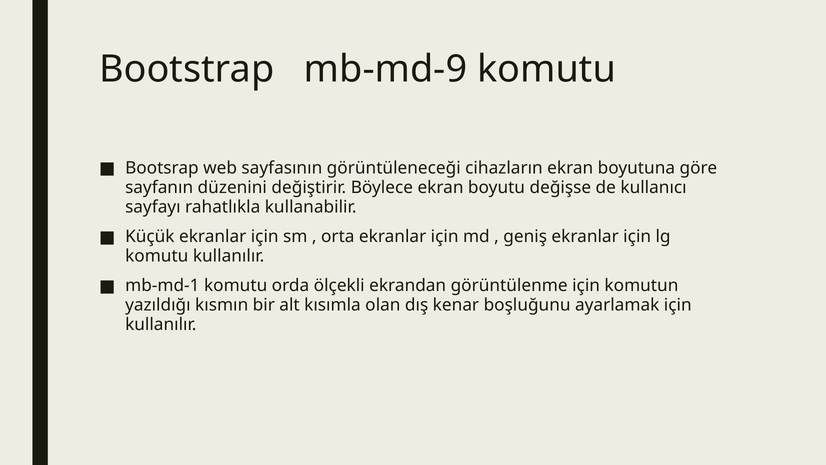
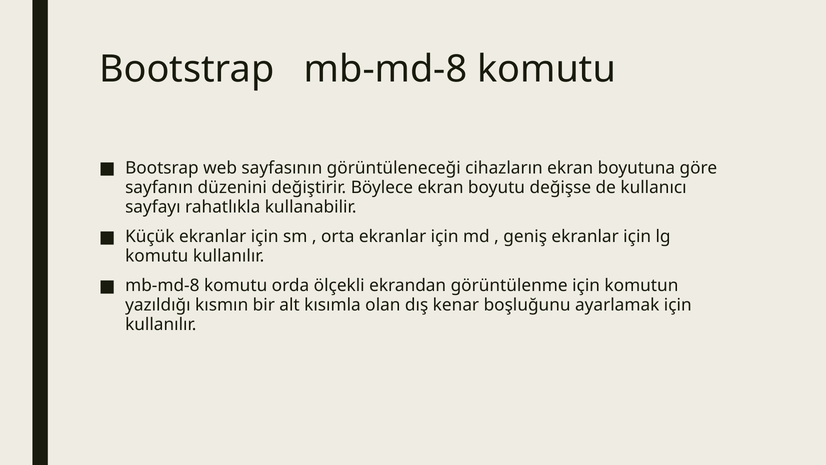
Bootstrap mb-md-9: mb-md-9 -> mb-md-8 (386, 69)
mb-md-1: mb-md-1 -> mb-md-8 (162, 286)
